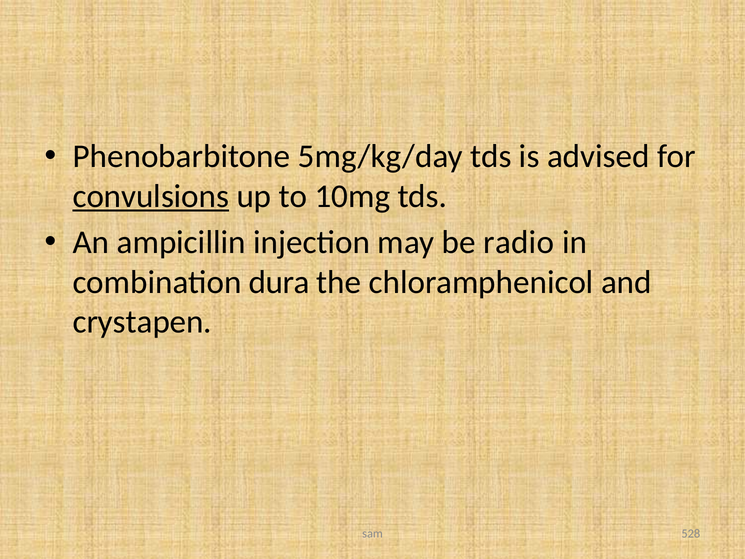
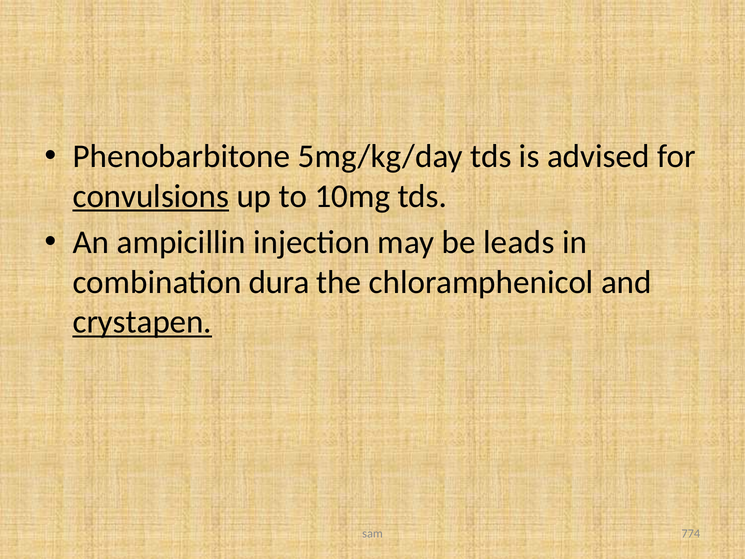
radio: radio -> leads (519, 242)
crystapen underline: none -> present (142, 322)
528: 528 -> 774 (691, 533)
